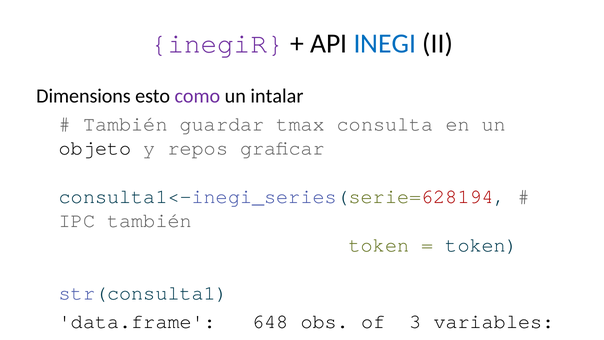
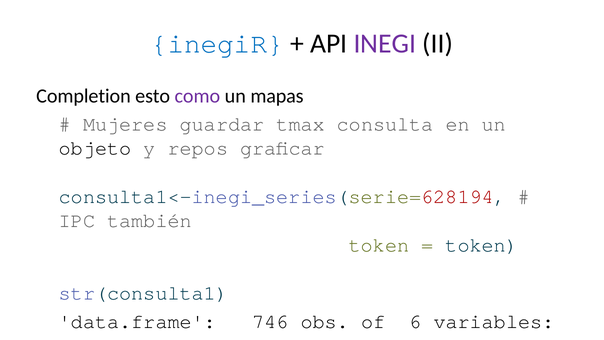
inegiR colour: purple -> blue (217, 44)
INEGI colour: blue -> purple (385, 44)
Dimensions: Dimensions -> Completion (83, 96)
intalar: intalar -> mapas (277, 96)
También: También -> Mujeres (125, 124)
648: 648 -> 746 (270, 321)
3: 3 -> 6 (415, 321)
